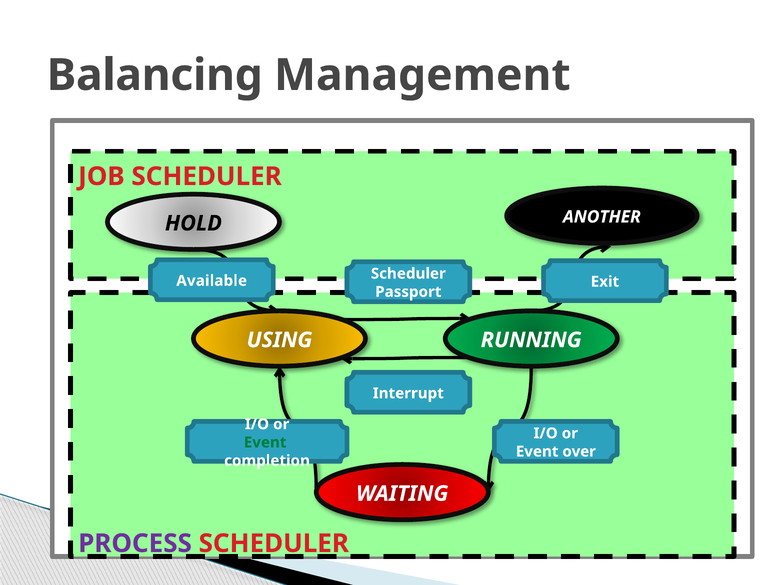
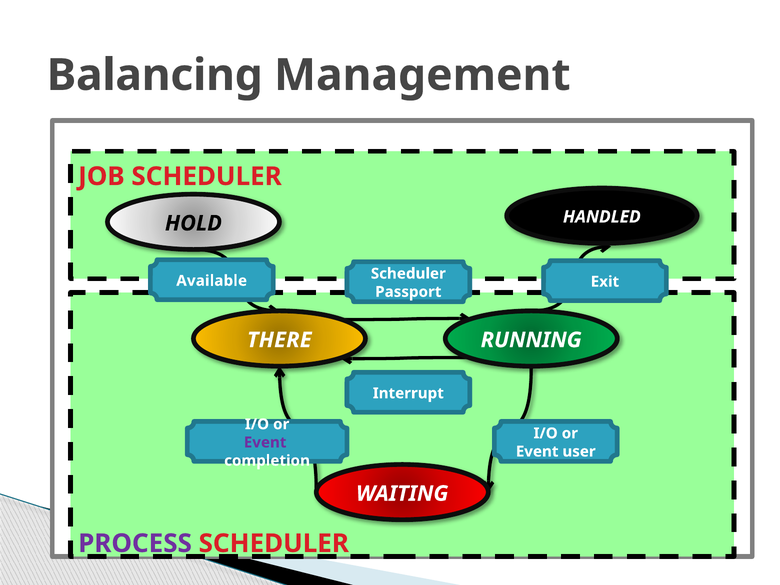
ANOTHER: ANOTHER -> HANDLED (602, 217)
USING: USING -> THERE (279, 340)
Event colour: green -> purple (265, 442)
over: over -> user (579, 452)
